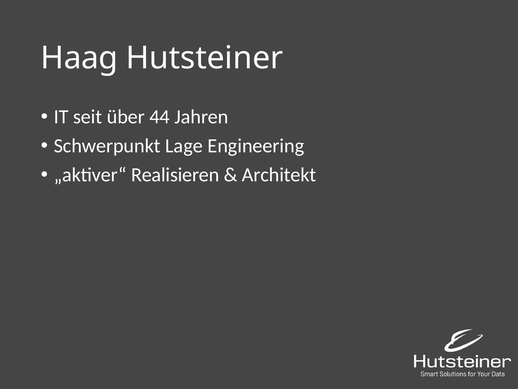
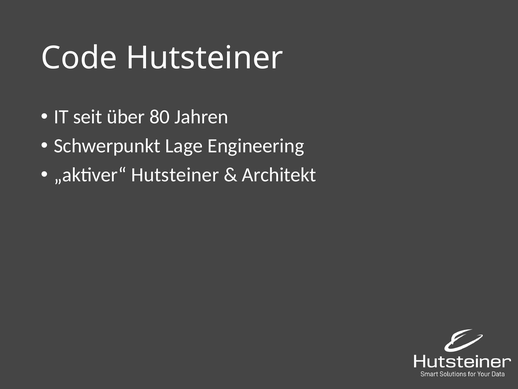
Haag: Haag -> Code (79, 58)
44: 44 -> 80 (160, 117)
„aktiver“ Realisieren: Realisieren -> Hutsteiner (175, 175)
